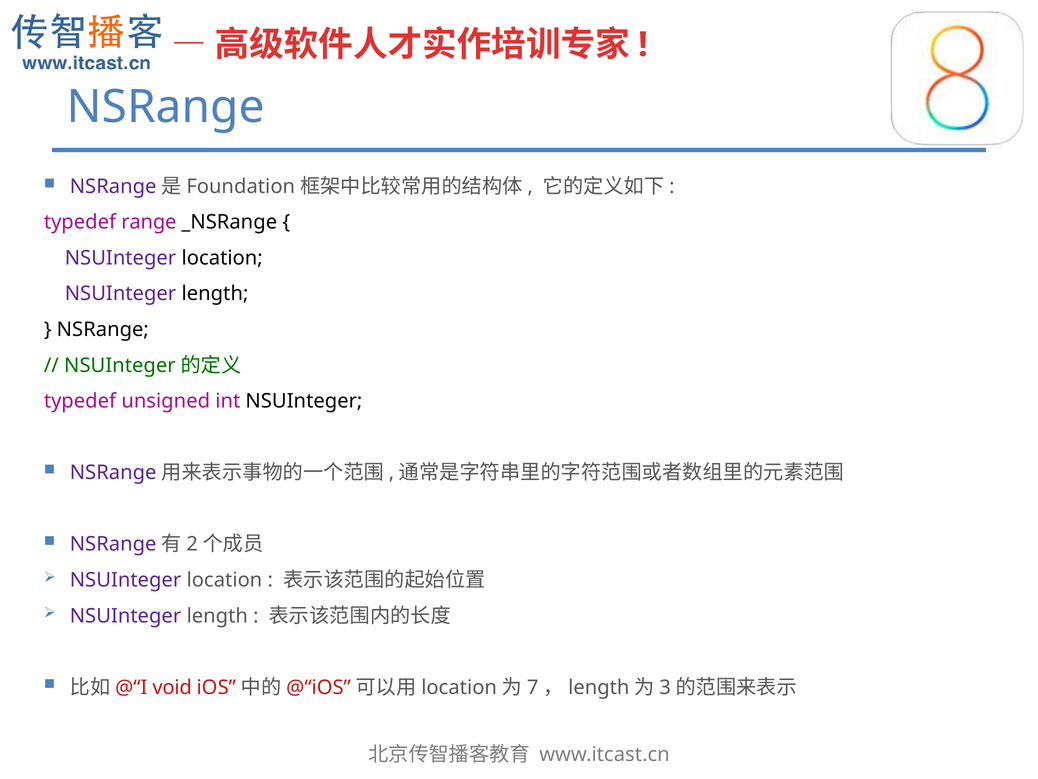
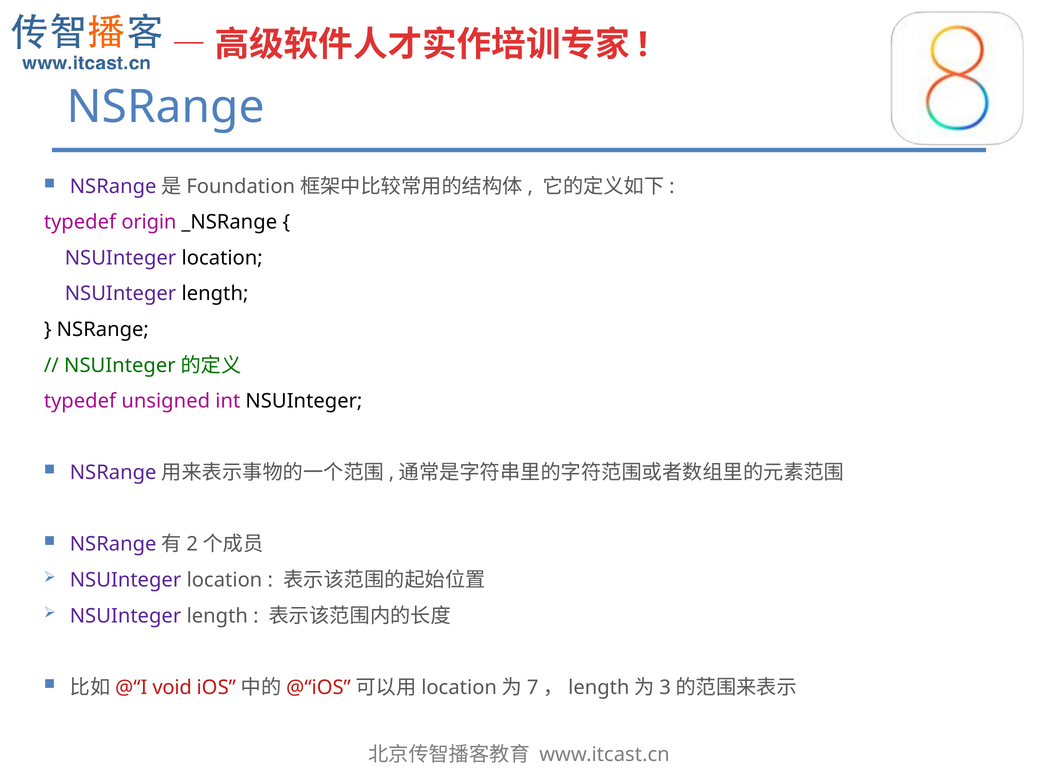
range: range -> origin (149, 222)
